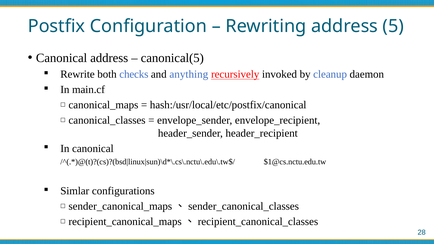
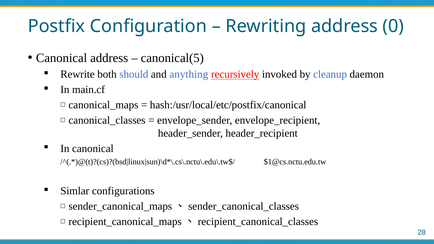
5: 5 -> 0 (393, 26)
checks: checks -> should (134, 74)
